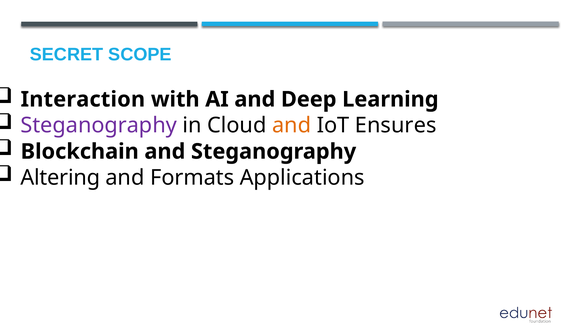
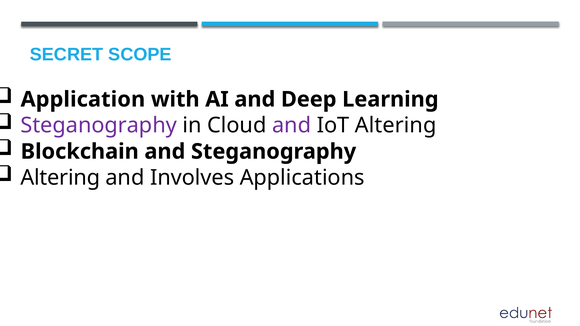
Interaction: Interaction -> Application (83, 99)
and colour: orange -> purple (292, 126)
IoT Ensures: Ensures -> Altering (396, 126)
Formats: Formats -> Involves (192, 178)
